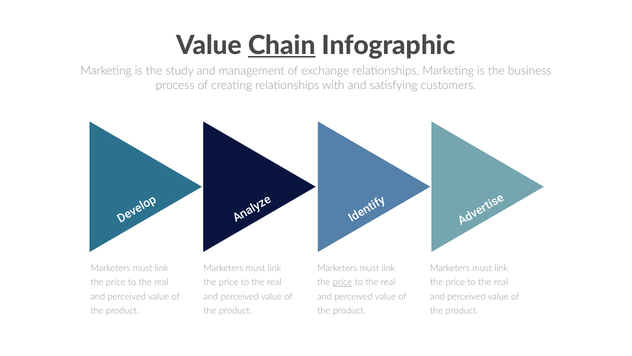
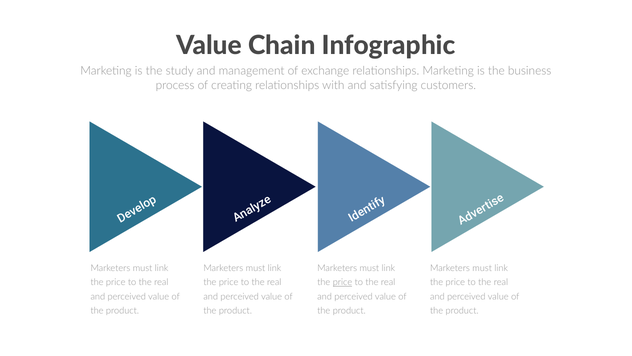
Chain underline: present -> none (282, 45)
